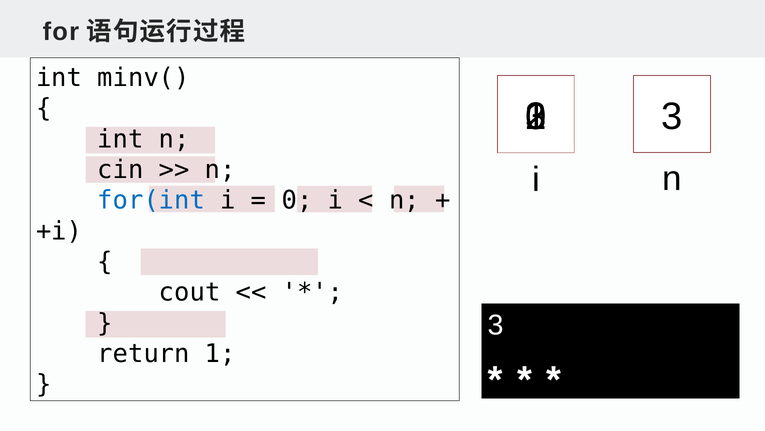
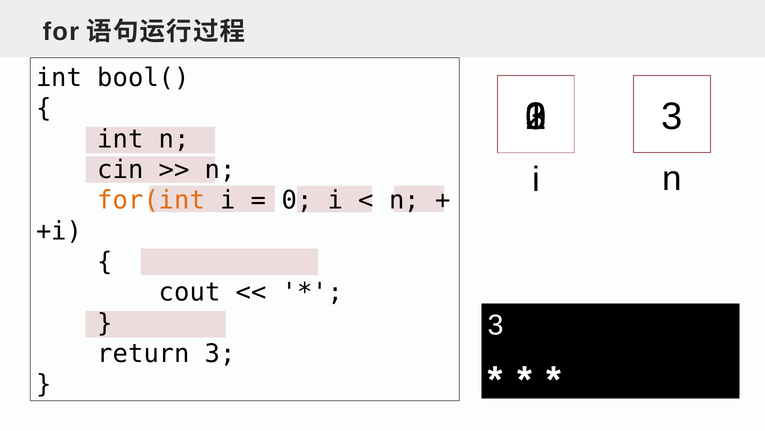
minv(: minv( -> bool( (144, 78)
for(int colour: blue -> orange (151, 200)
return 1: 1 -> 3 (220, 353)
